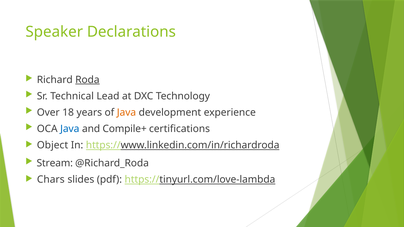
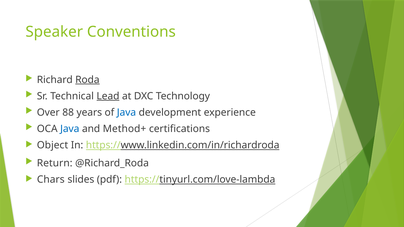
Declarations: Declarations -> Conventions (131, 32)
Lead underline: none -> present (108, 96)
18: 18 -> 88 (68, 113)
Java colour: orange -> blue (126, 113)
Compile+: Compile+ -> Method+ (125, 129)
Stream: Stream -> Return (55, 163)
